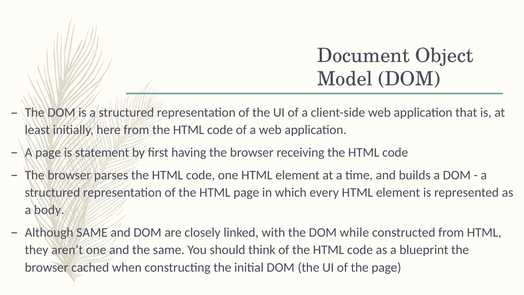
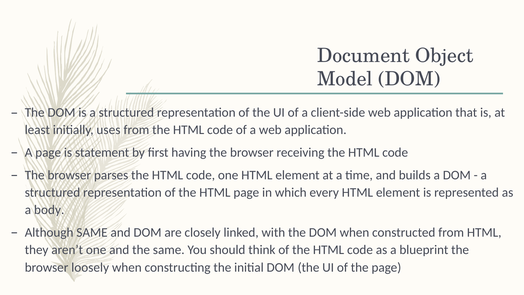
here: here -> uses (108, 130)
DOM while: while -> when (354, 232)
cached: cached -> loosely (90, 267)
